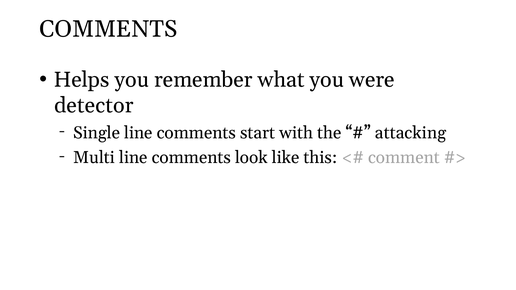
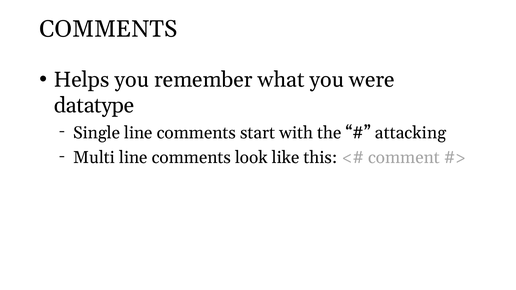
detector: detector -> datatype (94, 106)
